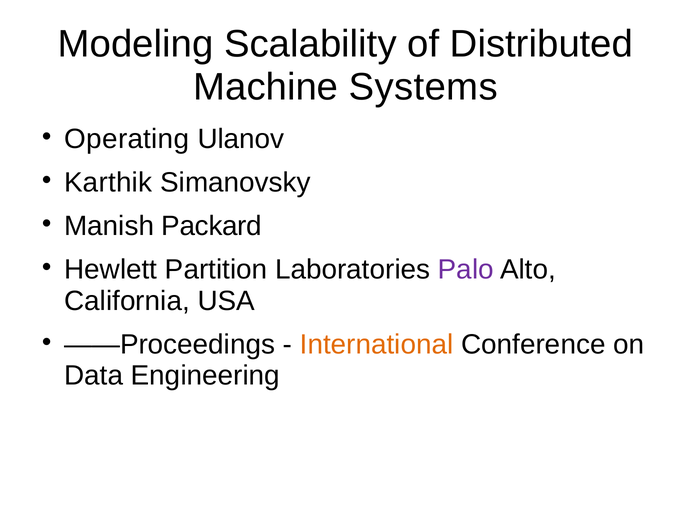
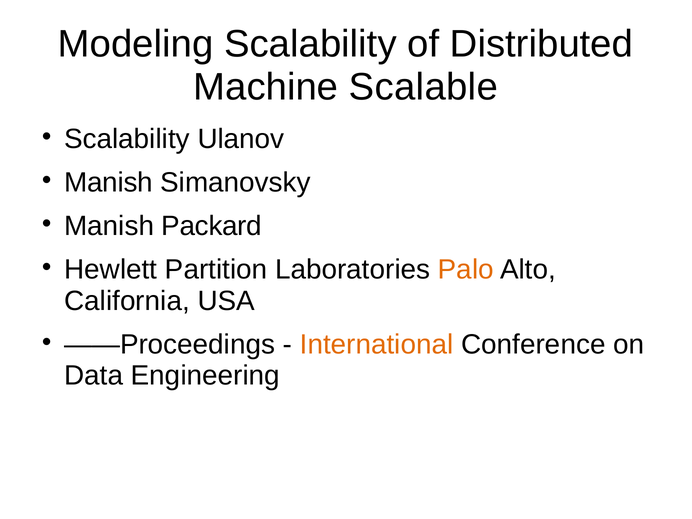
Systems: Systems -> Scalable (423, 87)
Operating: Operating -> Scalability (127, 139)
Karthik: Karthik -> Manish (109, 183)
Palo colour: purple -> orange (466, 270)
